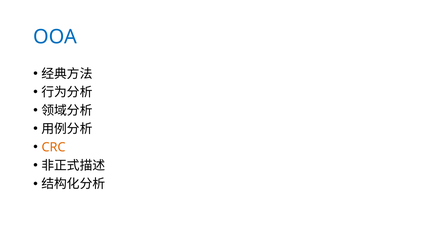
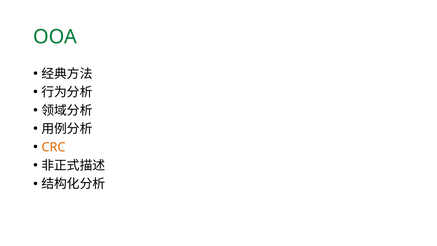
OOA colour: blue -> green (55, 37)
